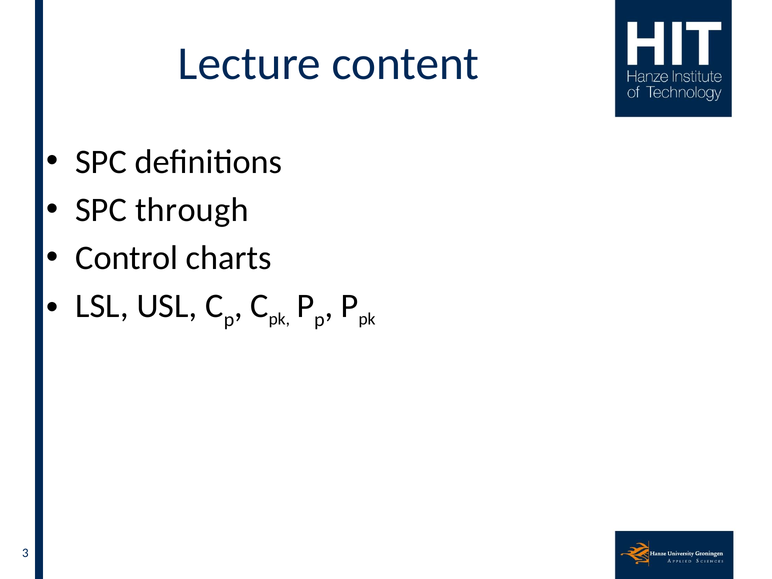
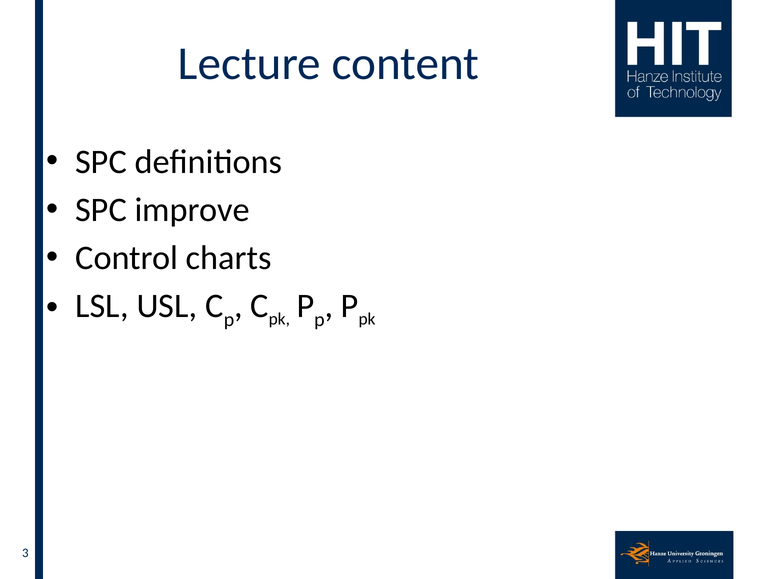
through: through -> improve (192, 210)
